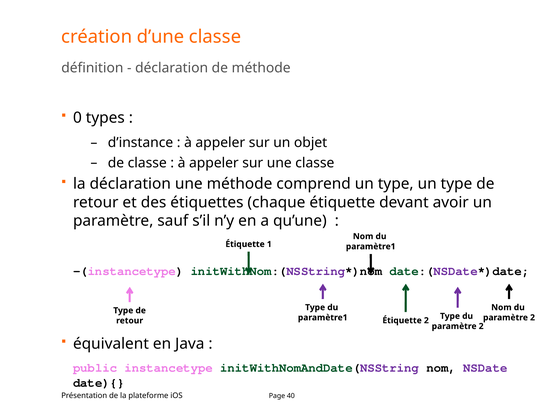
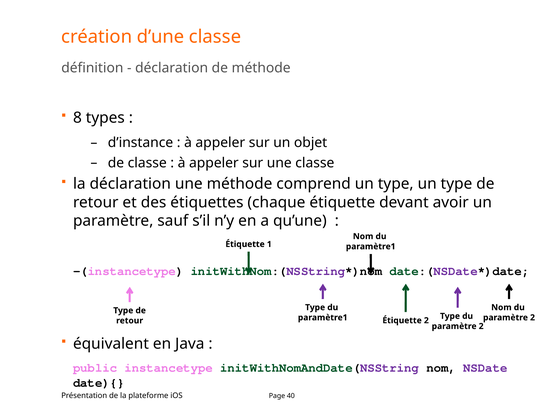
0: 0 -> 8 (77, 118)
